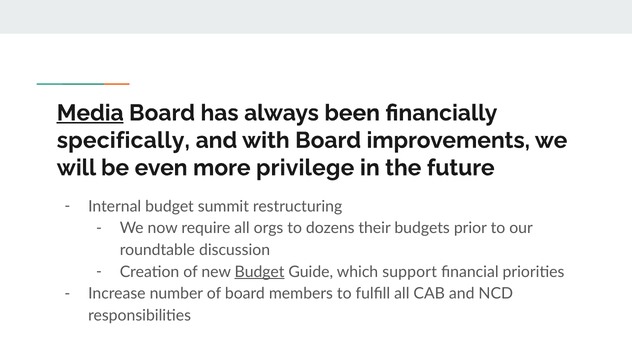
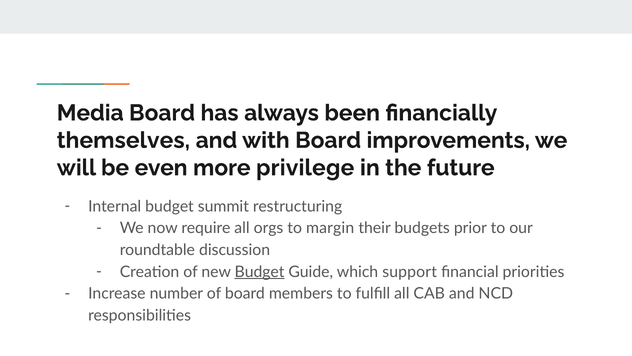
Media underline: present -> none (90, 113)
specifically: specifically -> themselves (123, 140)
dozens: dozens -> margin (330, 228)
